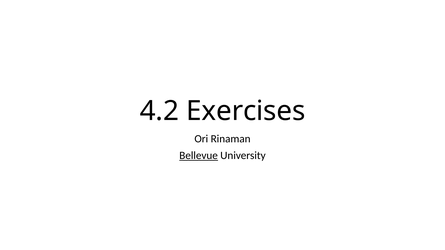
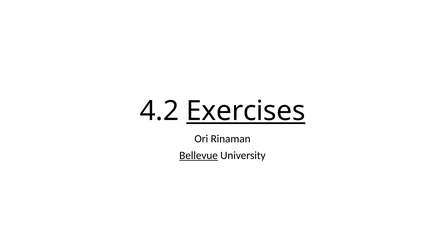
Exercises underline: none -> present (246, 111)
